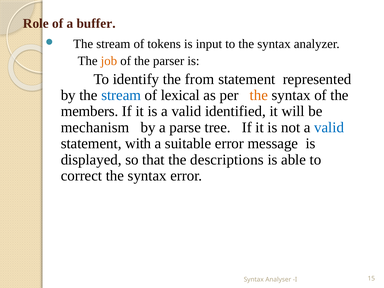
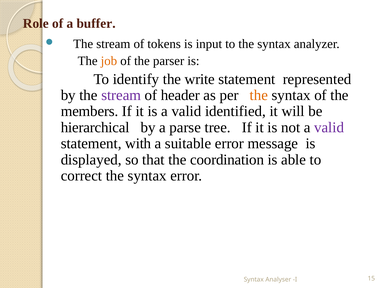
from: from -> write (200, 79)
stream colour: blue -> purple (121, 95)
lexical: lexical -> header (180, 95)
mechanism: mechanism -> hierarchical (95, 127)
valid colour: blue -> purple (329, 127)
descriptions: descriptions -> coordination (227, 160)
